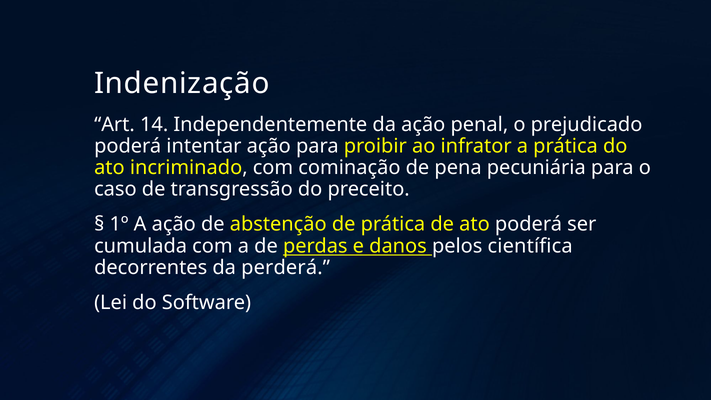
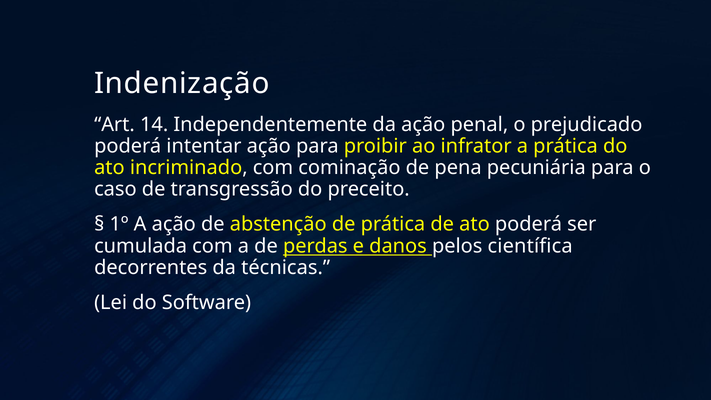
perderá: perderá -> técnicas (286, 268)
